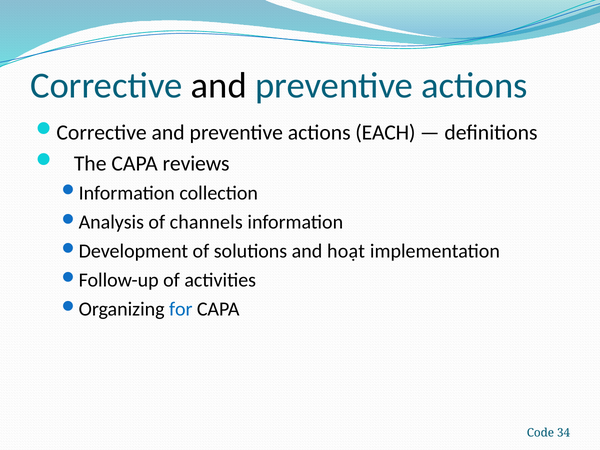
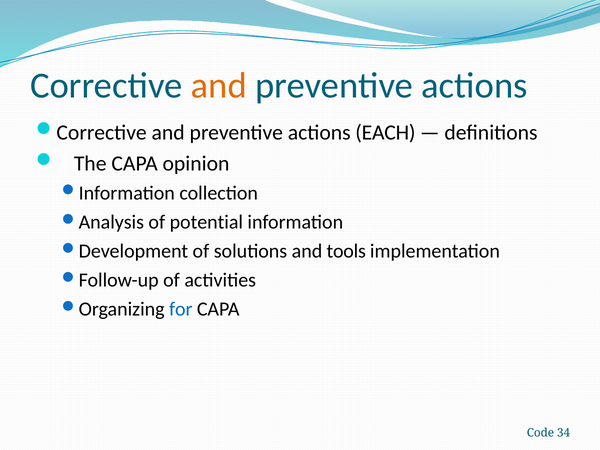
and colour: black -> orange (219, 86)
reviews: reviews -> opinion (196, 163)
channels: channels -> potential (206, 222)
hoạt: hoạt -> tools (346, 251)
